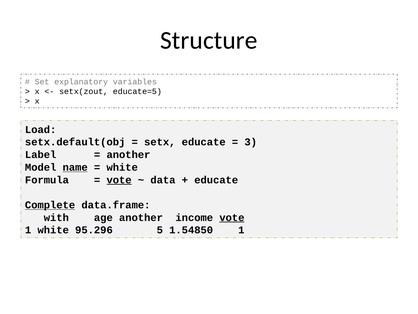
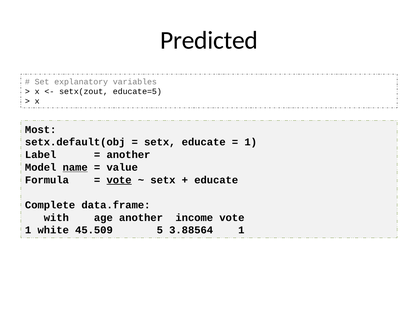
Structure: Structure -> Predicted (209, 40)
Load: Load -> Most (41, 129)
3: 3 -> 1 (251, 142)
white: white -> value (122, 167)
data: data -> setx (163, 180)
Complete underline: present -> none (50, 205)
vote underline: present -> none (232, 217)
95.296: 95.296 -> 45.509 (94, 230)
1.54850: 1.54850 -> 3.88564 (191, 230)
